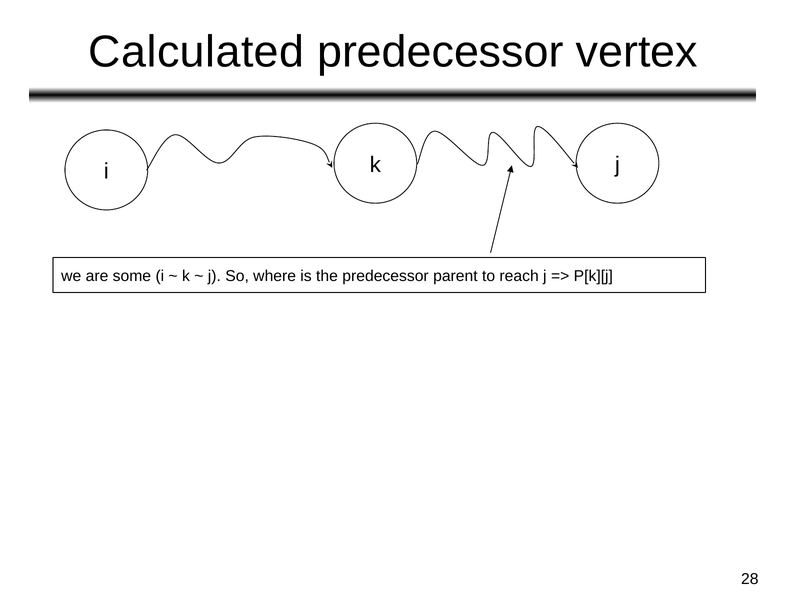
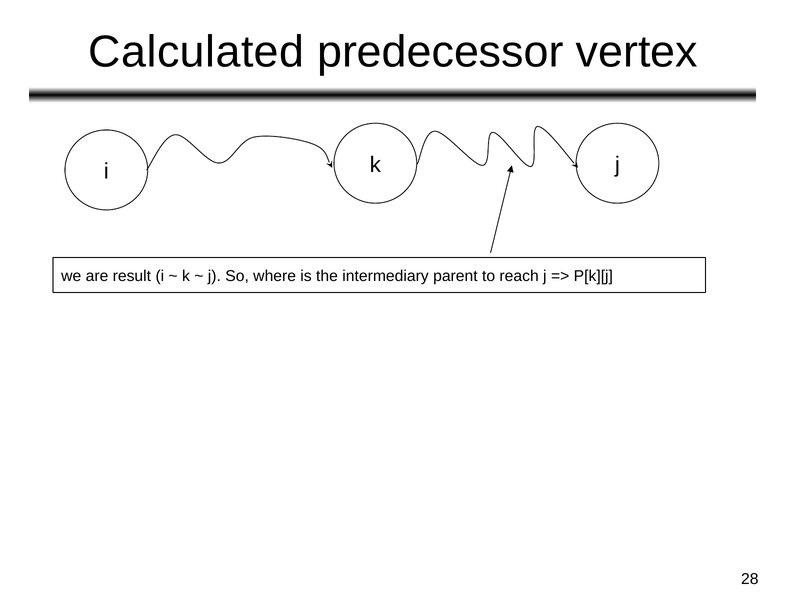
some: some -> result (132, 276)
the predecessor: predecessor -> intermediary (386, 276)
